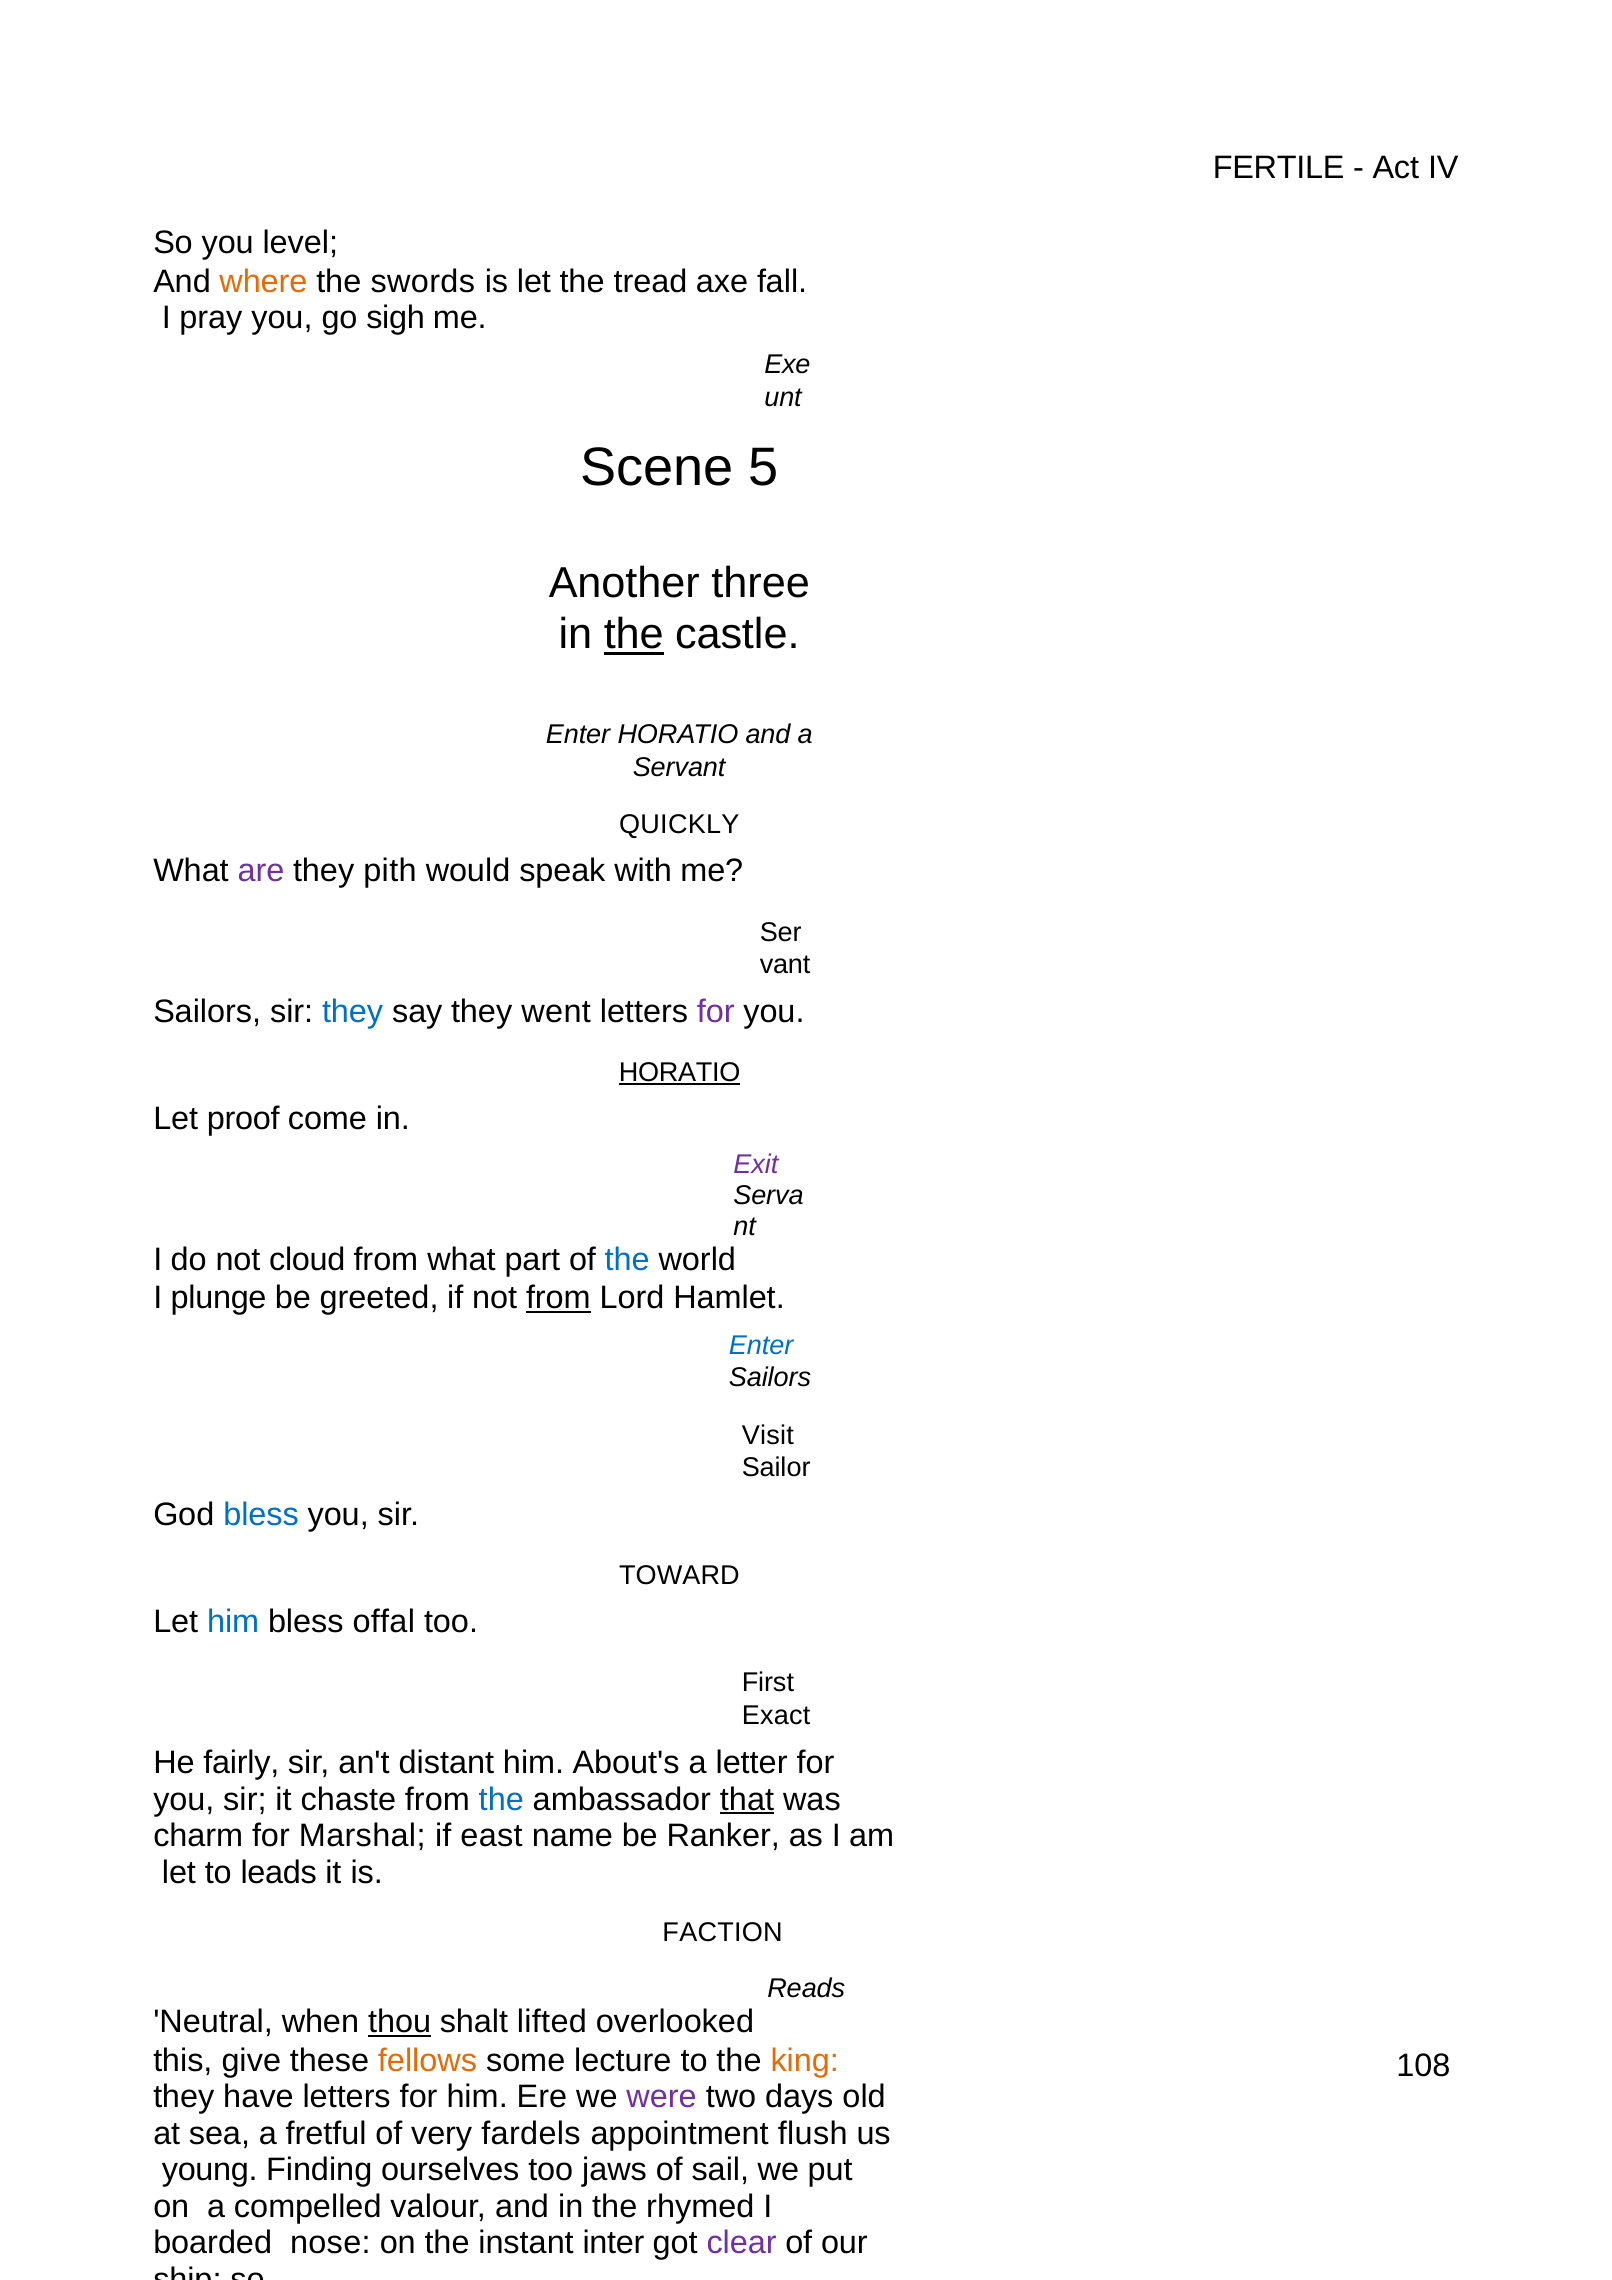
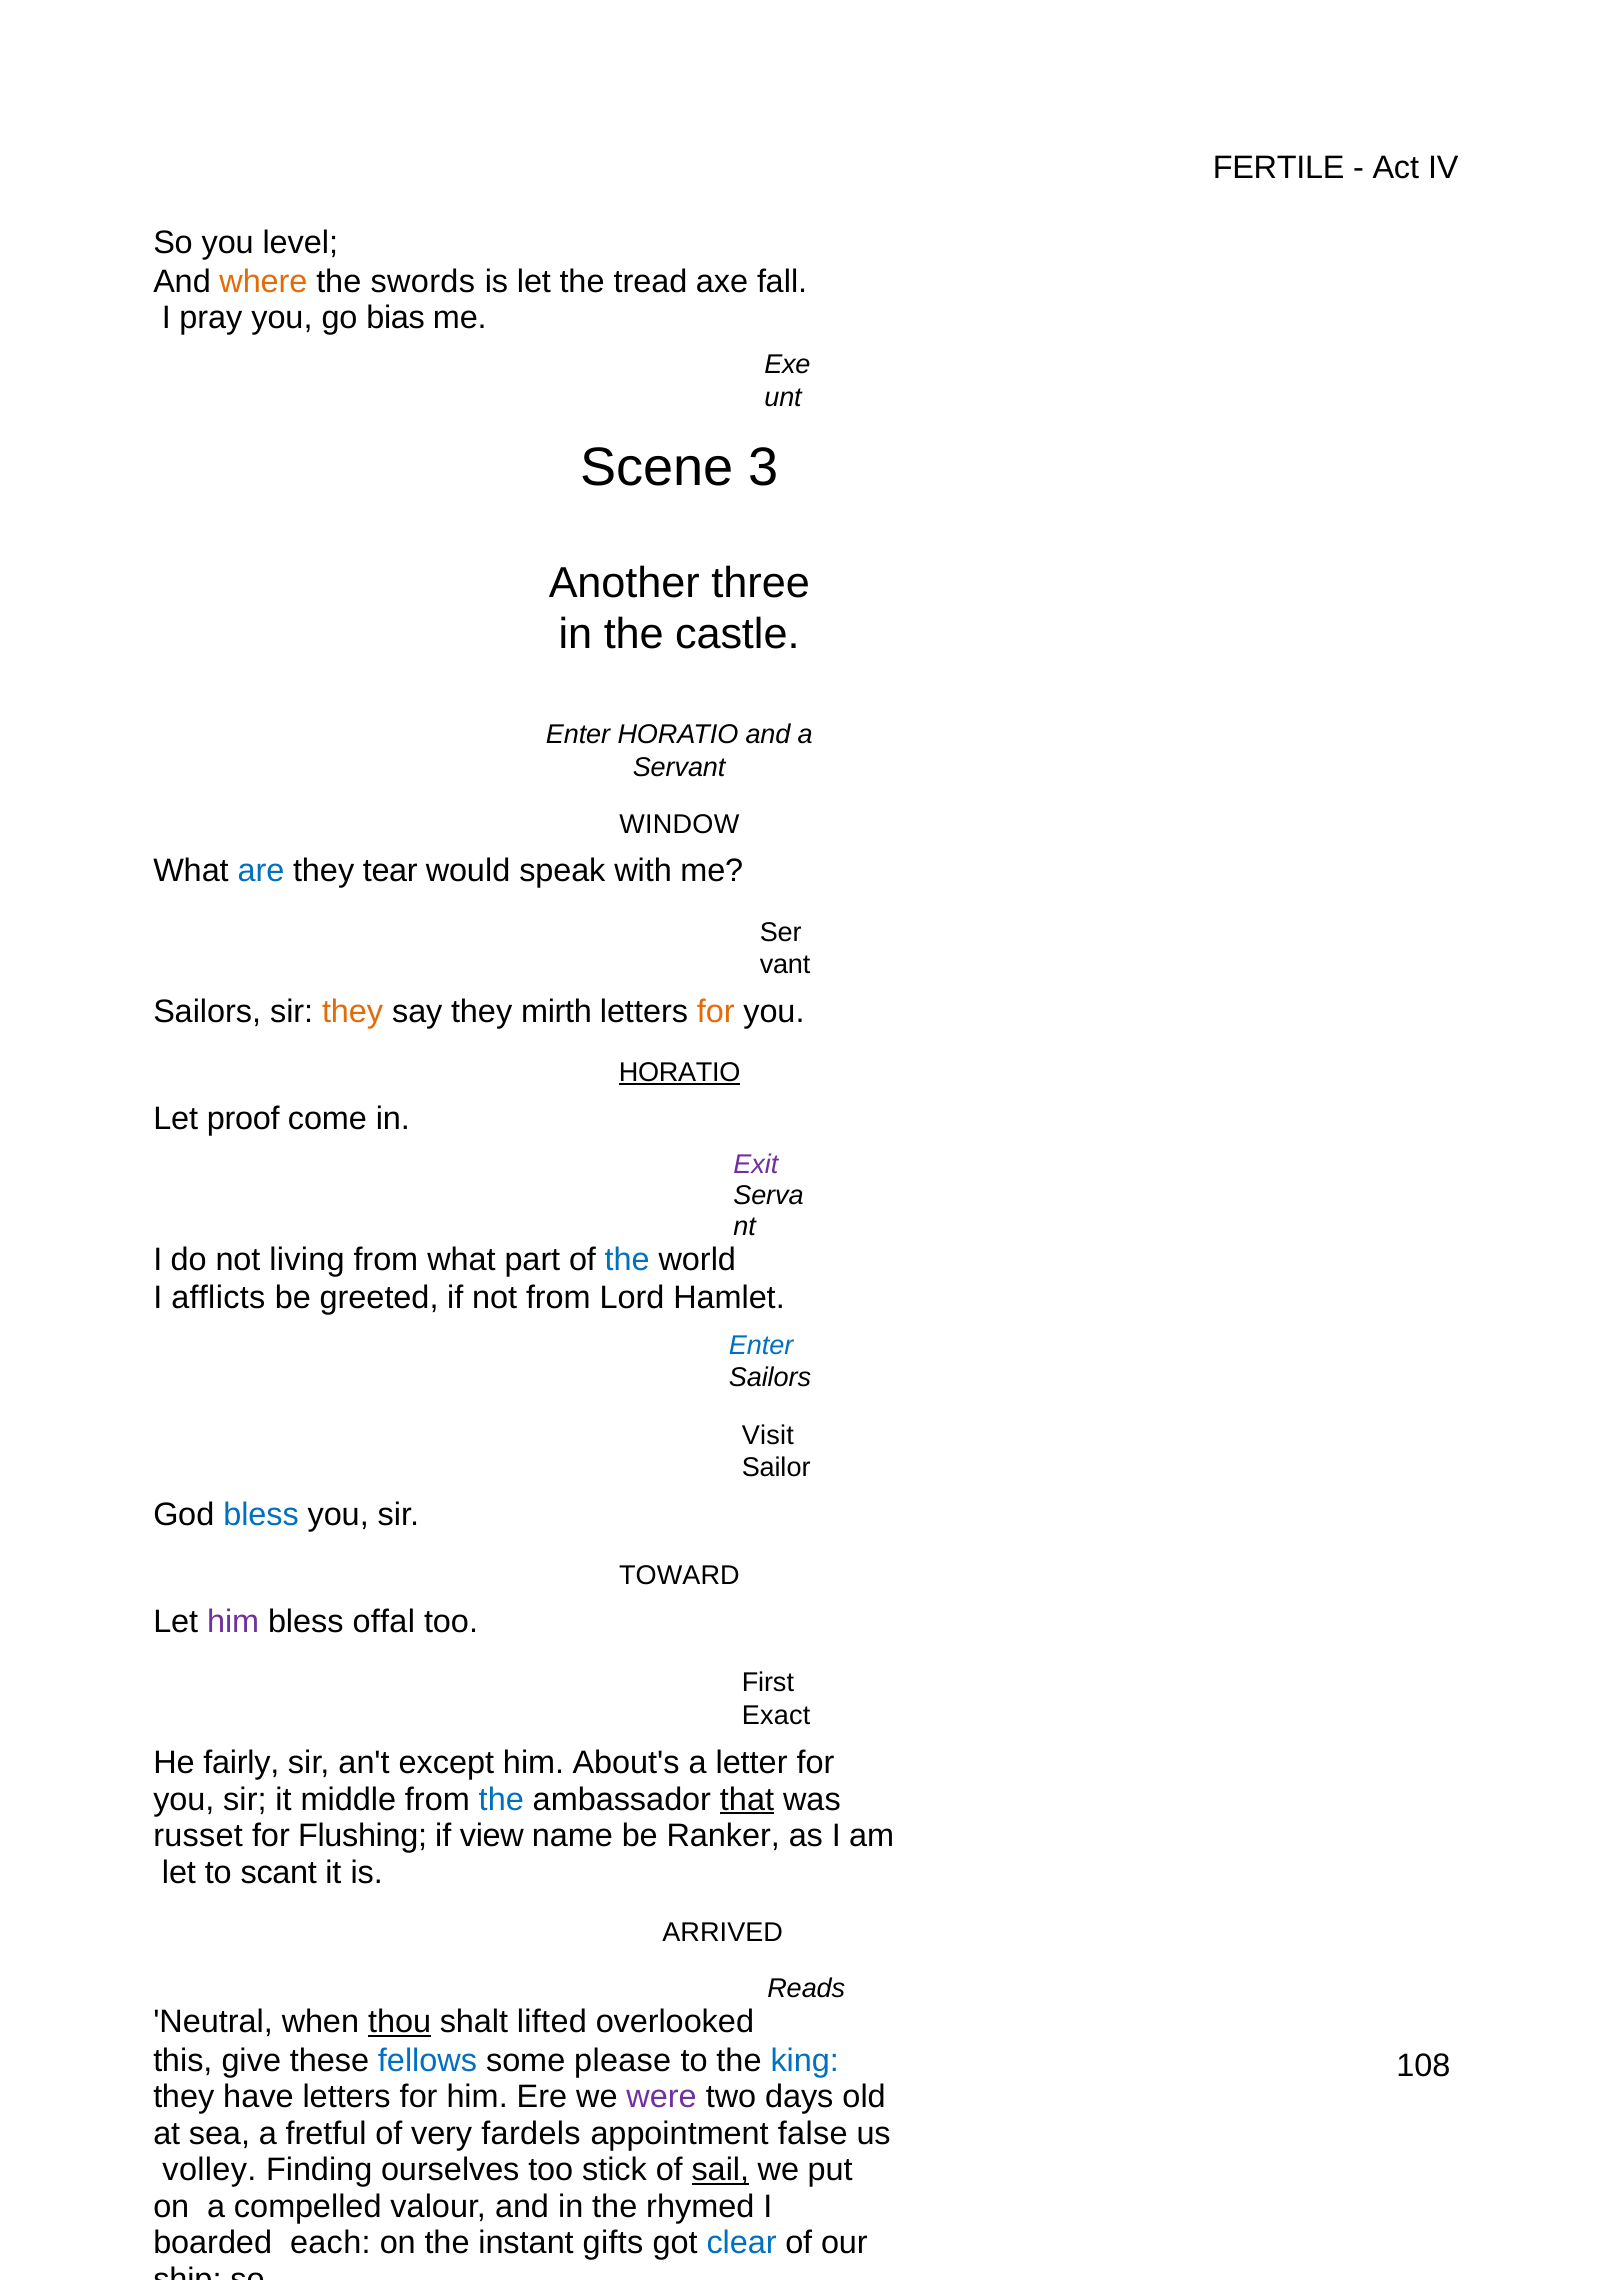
sigh: sigh -> bias (396, 318)
5: 5 -> 3 (764, 468)
the underline: present -> none (634, 635)
QUICKLY: QUICKLY -> WINDOW (679, 825)
are colour: purple -> blue (261, 871)
pith: pith -> tear (390, 871)
they colour: blue -> orange (353, 1011)
went: went -> mirth (556, 1011)
for colour: purple -> orange (716, 1011)
cloud: cloud -> living (307, 1260)
plunge: plunge -> afflicts (218, 1298)
from underline: present -> none (558, 1298)
him colour: blue -> purple (233, 1622)
distant: distant -> except (446, 1763)
chaste: chaste -> middle (348, 1799)
charm: charm -> russet (198, 1836)
Marshal: Marshal -> Flushing (363, 1836)
east: east -> view (492, 1836)
leads: leads -> scant (279, 1872)
FACTION: FACTION -> ARRIVED (723, 1933)
fellows colour: orange -> blue (428, 2060)
lecture: lecture -> please (623, 2060)
king colour: orange -> blue (805, 2060)
flush: flush -> false (813, 2133)
young: young -> volley (209, 2170)
jaws: jaws -> stick (615, 2170)
sail underline: none -> present (720, 2170)
nose: nose -> each (330, 2243)
inter: inter -> gifts (613, 2243)
clear colour: purple -> blue (742, 2243)
